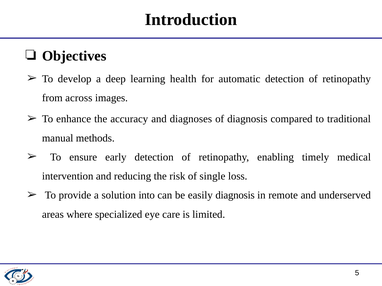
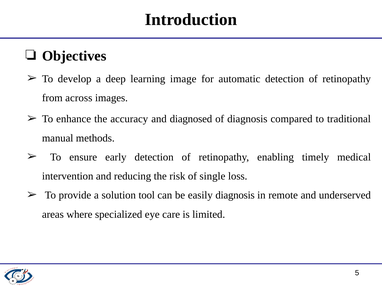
health: health -> image (183, 79)
diagnoses: diagnoses -> diagnosed (191, 119)
into: into -> tool (147, 196)
